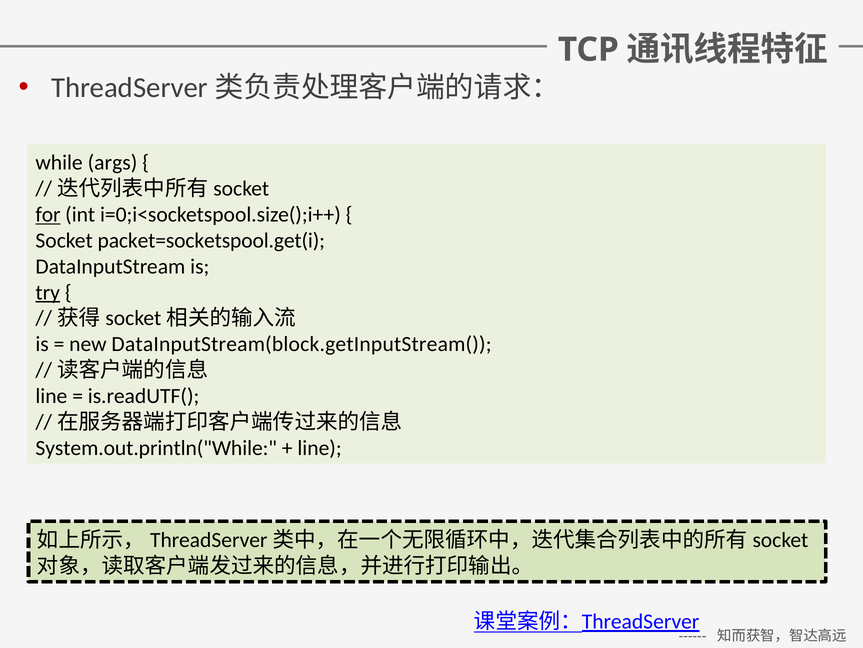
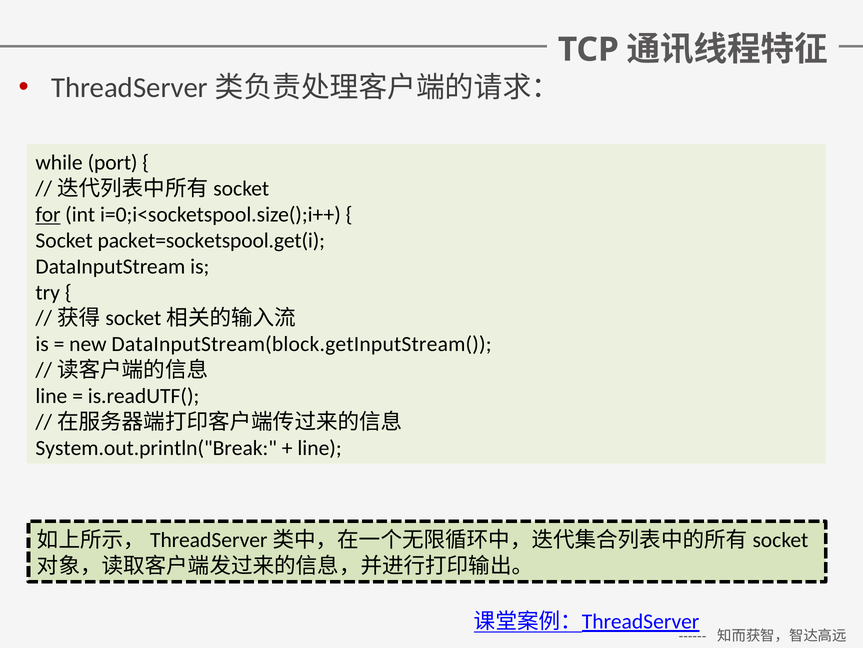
args: args -> port (113, 163)
try underline: present -> none (48, 292)
System.out.println("While: System.out.println("While -> System.out.println("Break (156, 447)
